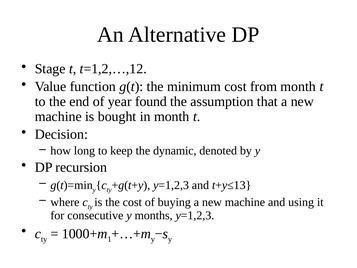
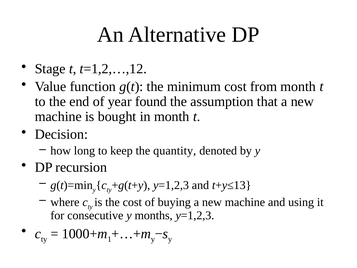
dynamic: dynamic -> quantity (175, 151)
